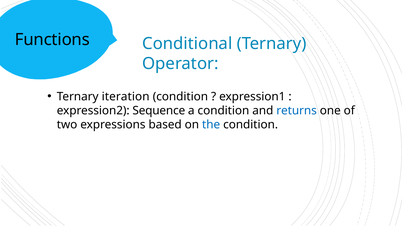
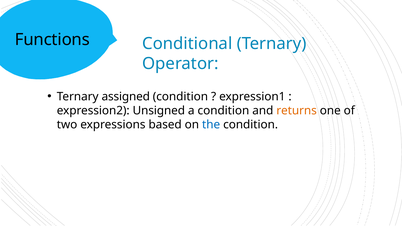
iteration: iteration -> assigned (126, 97)
Sequence: Sequence -> Unsigned (159, 111)
returns colour: blue -> orange (297, 111)
